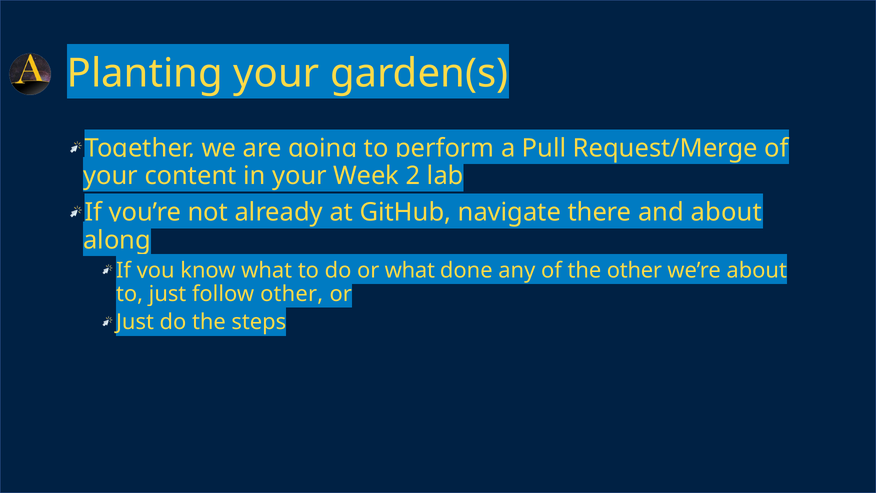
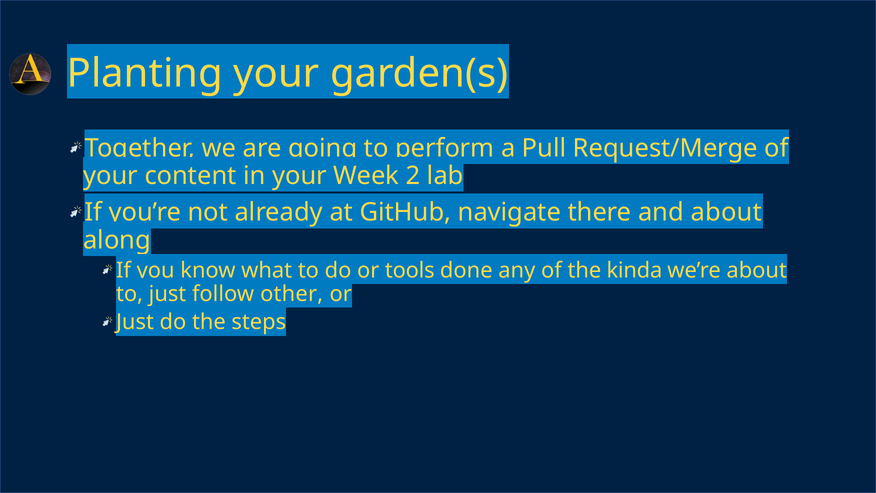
or what: what -> tools (410, 270)
the other: other -> kinda (634, 270)
